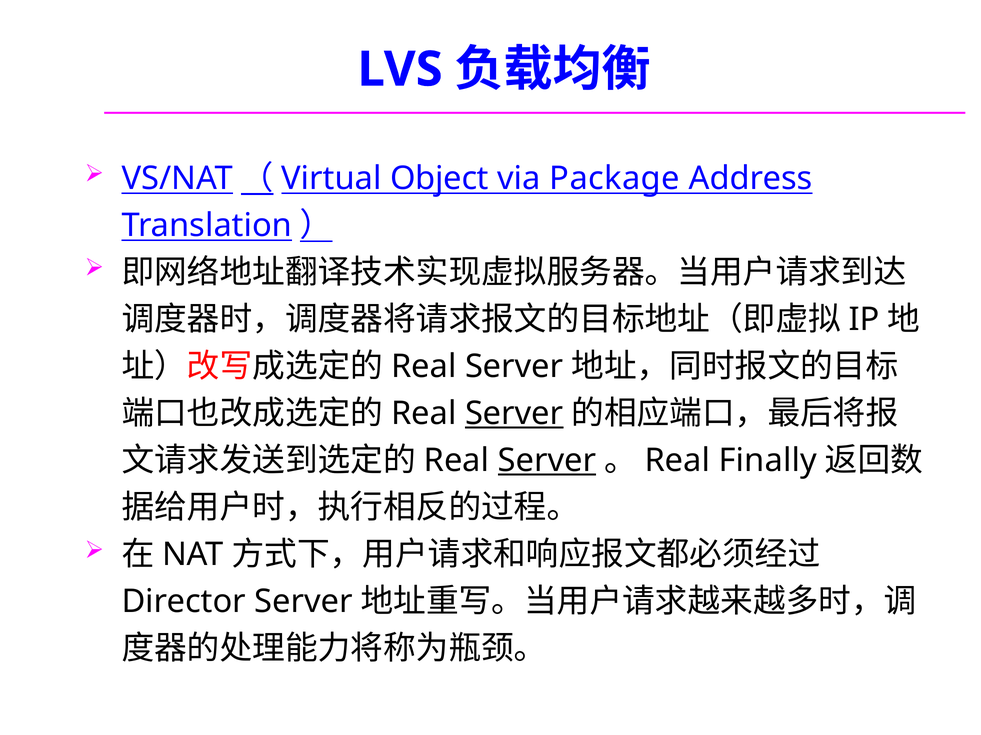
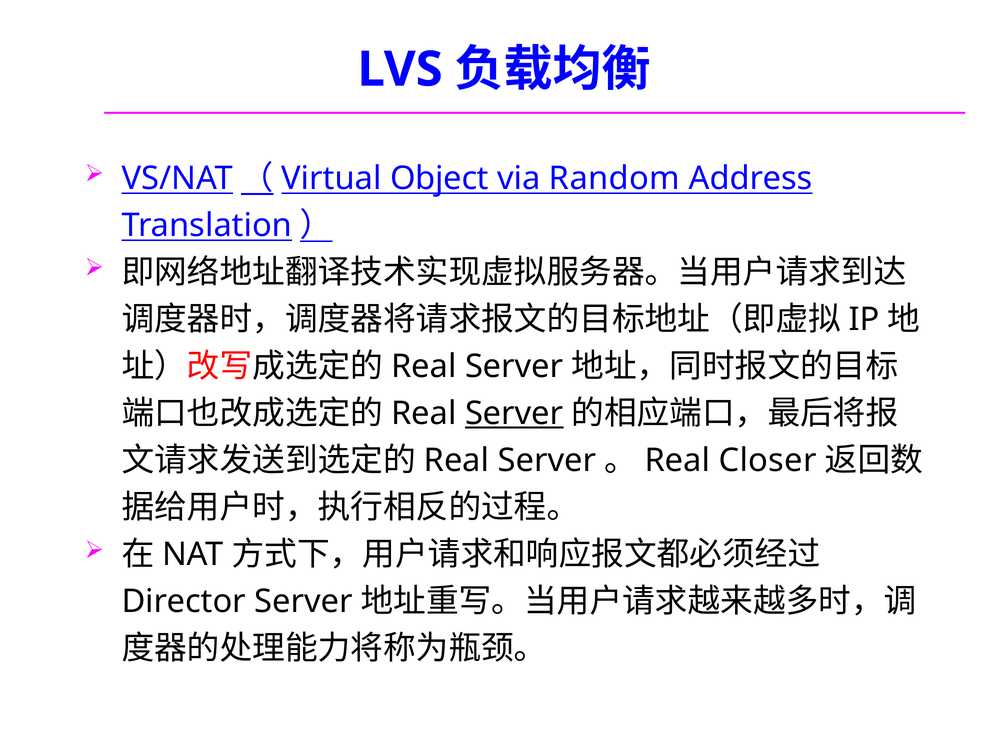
Package: Package -> Random (614, 179)
Server underline: present -> none (547, 461)
Finally: Finally -> Closer (768, 461)
